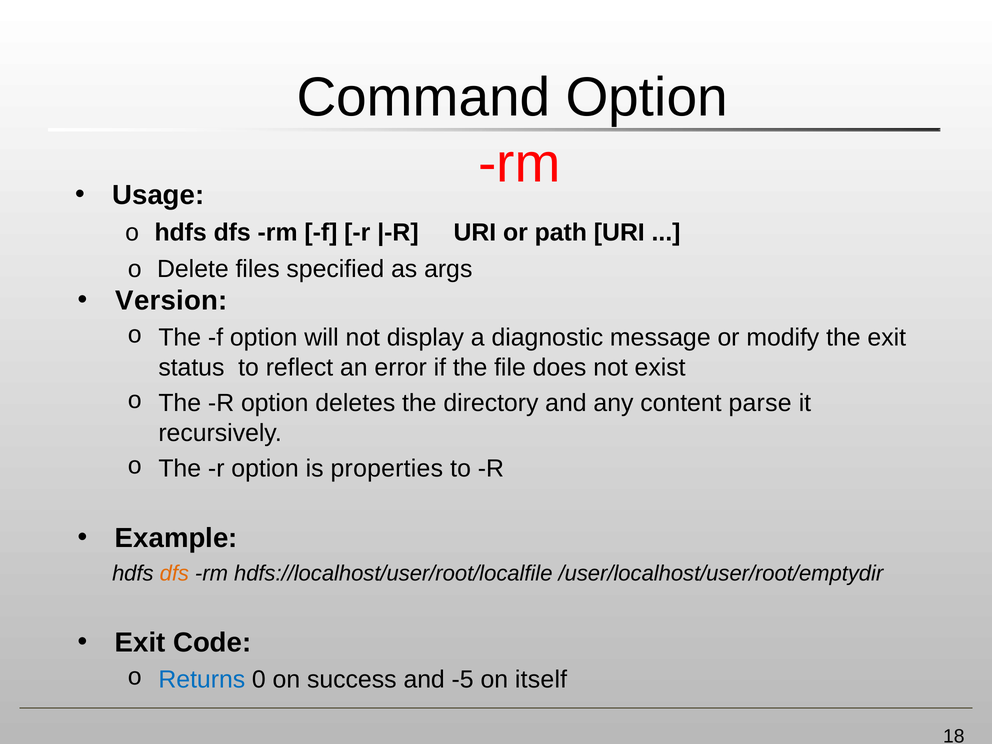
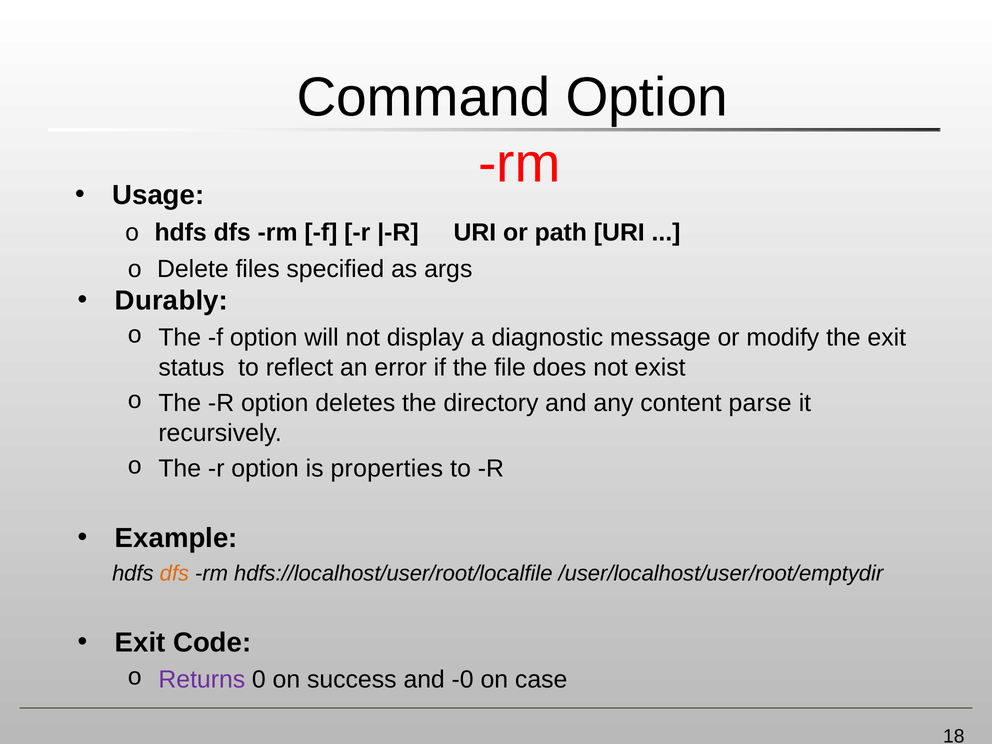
Version: Version -> Durably (172, 301)
Returns colour: blue -> purple (202, 680)
-5: -5 -> -0 (463, 680)
itself: itself -> case (541, 680)
